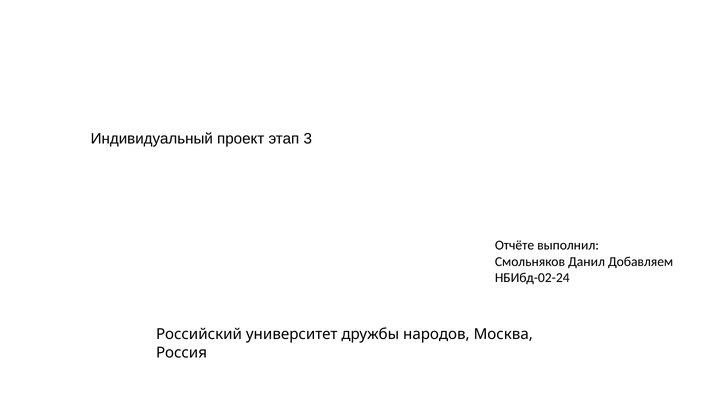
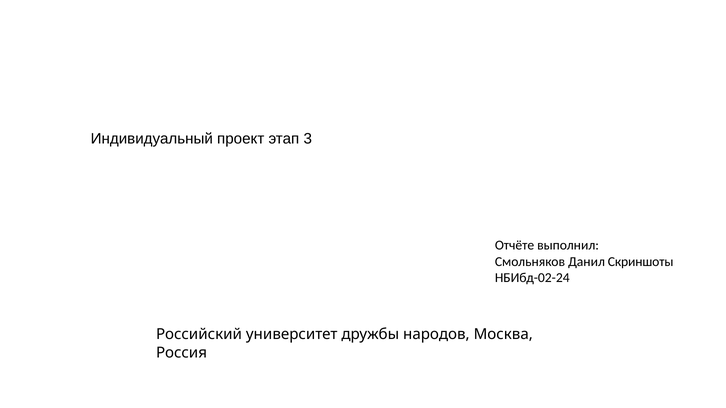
Добавляем: Добавляем -> Скриншоты (641, 262)
